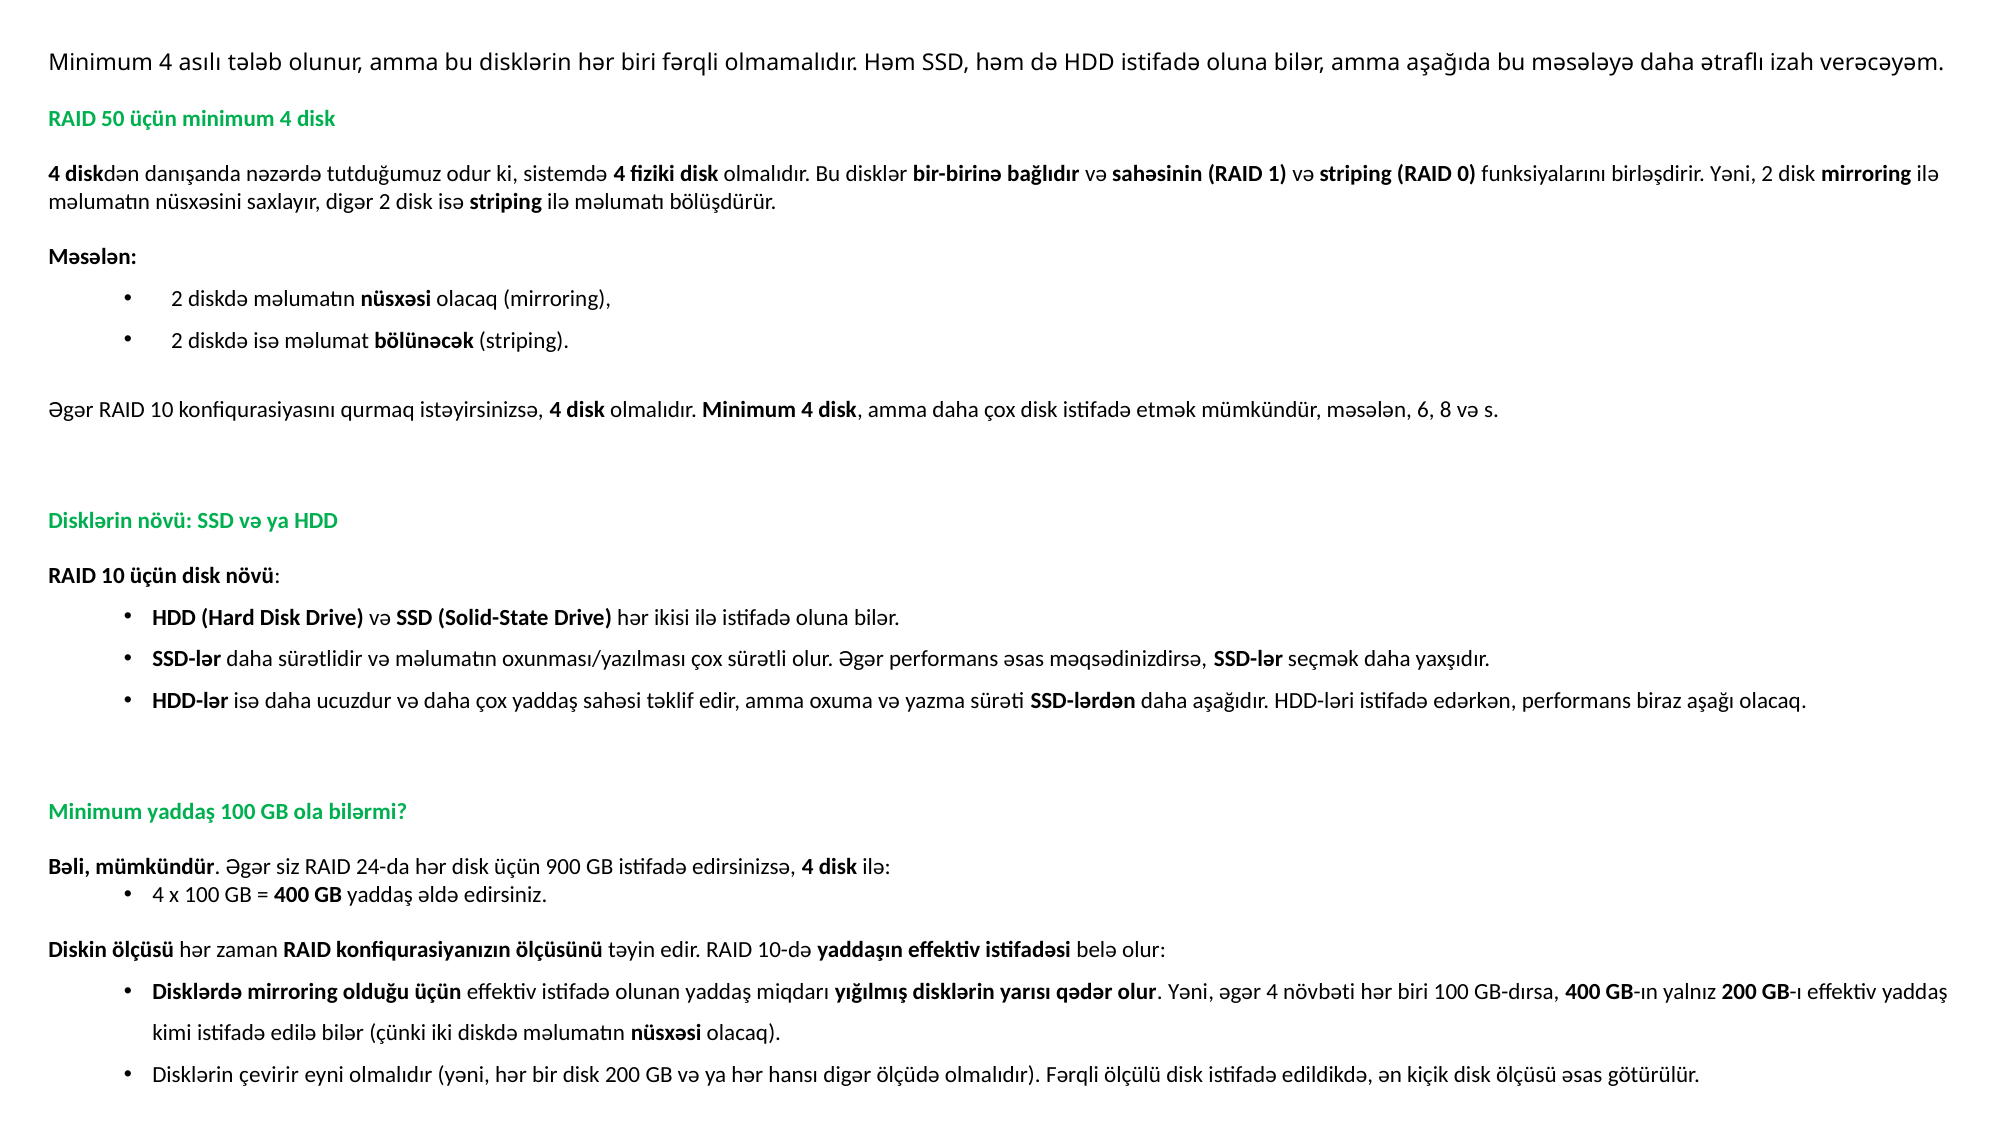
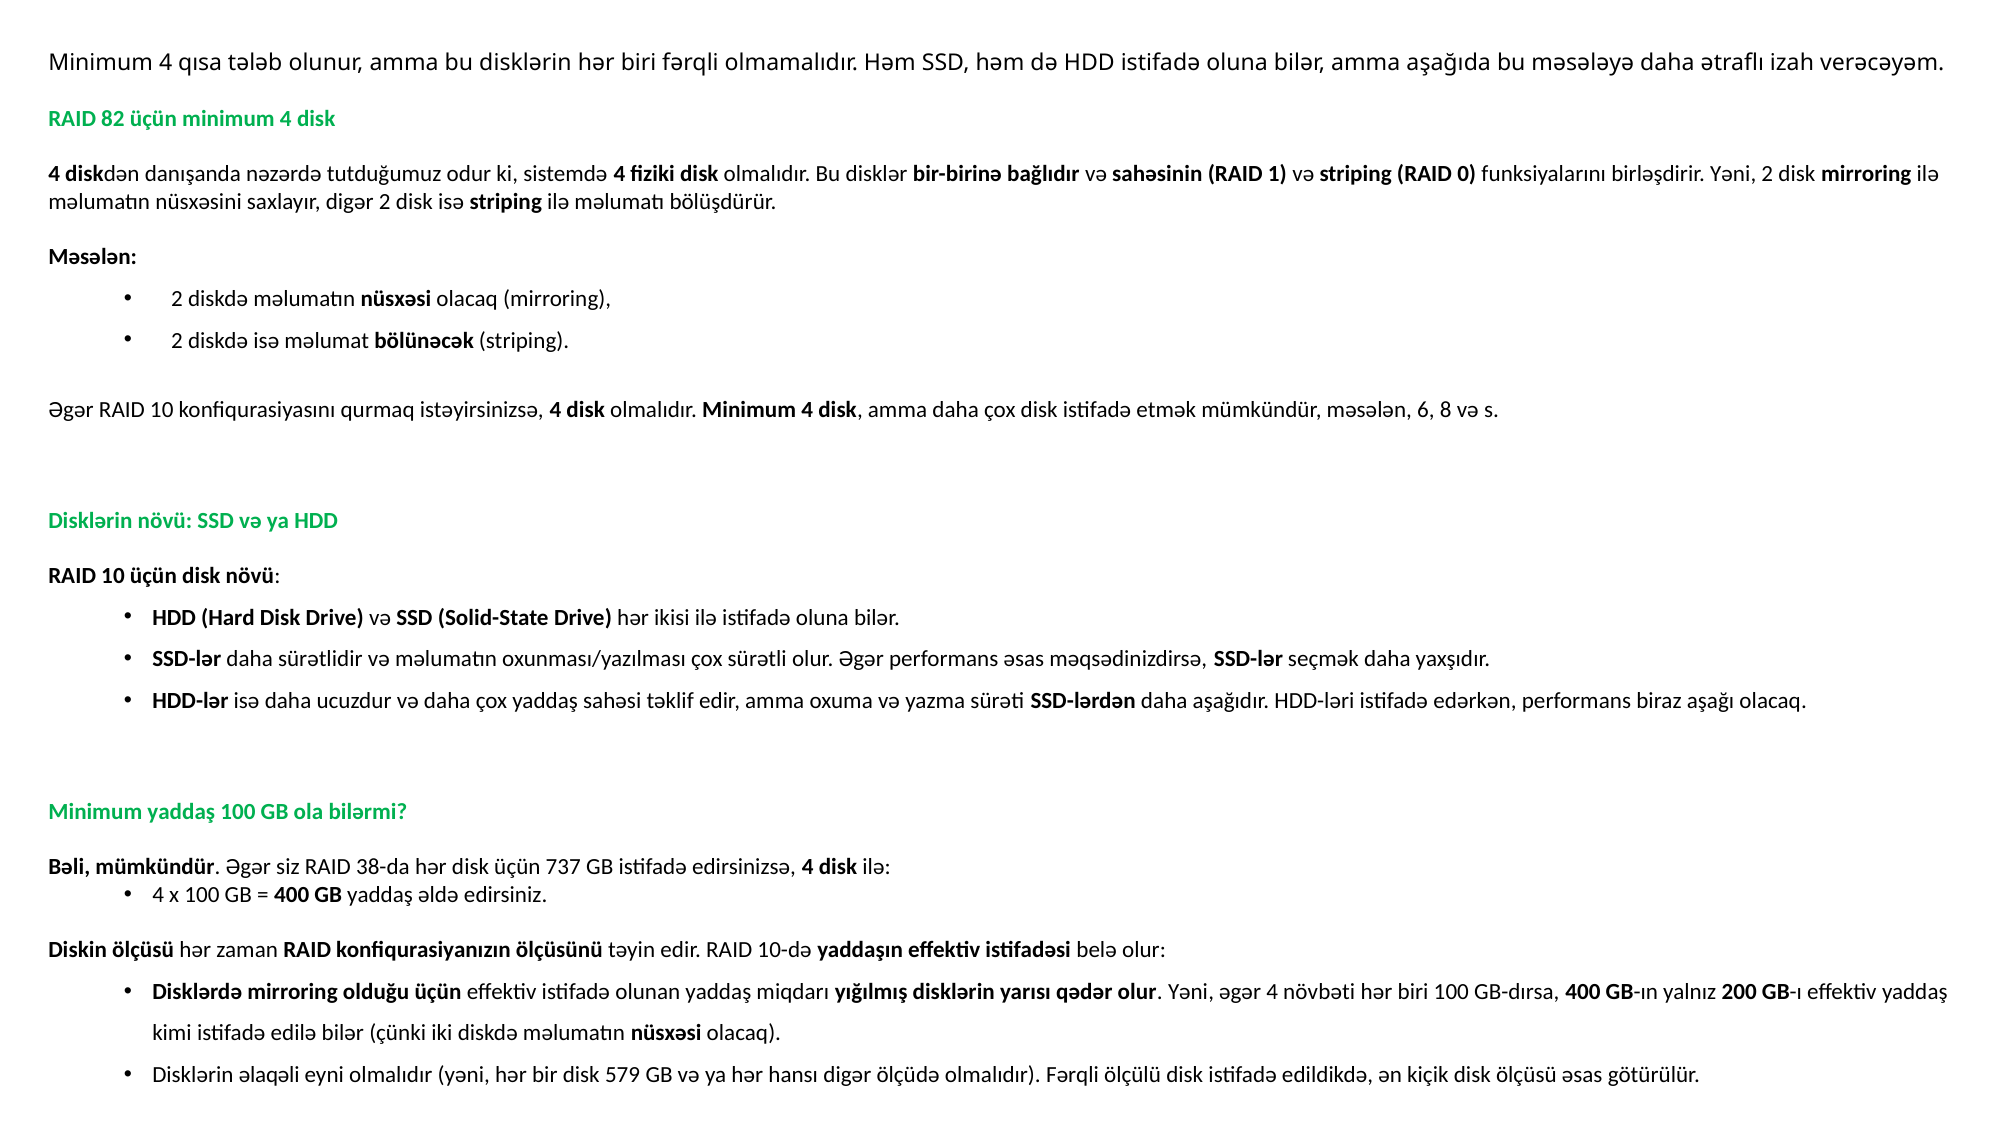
asılı: asılı -> qısa (200, 63)
50: 50 -> 82 (113, 119)
24-da: 24-da -> 38-da (383, 867)
900: 900 -> 737 (563, 867)
çevirir: çevirir -> əlaqəli (269, 1075)
disk 200: 200 -> 579 (623, 1075)
